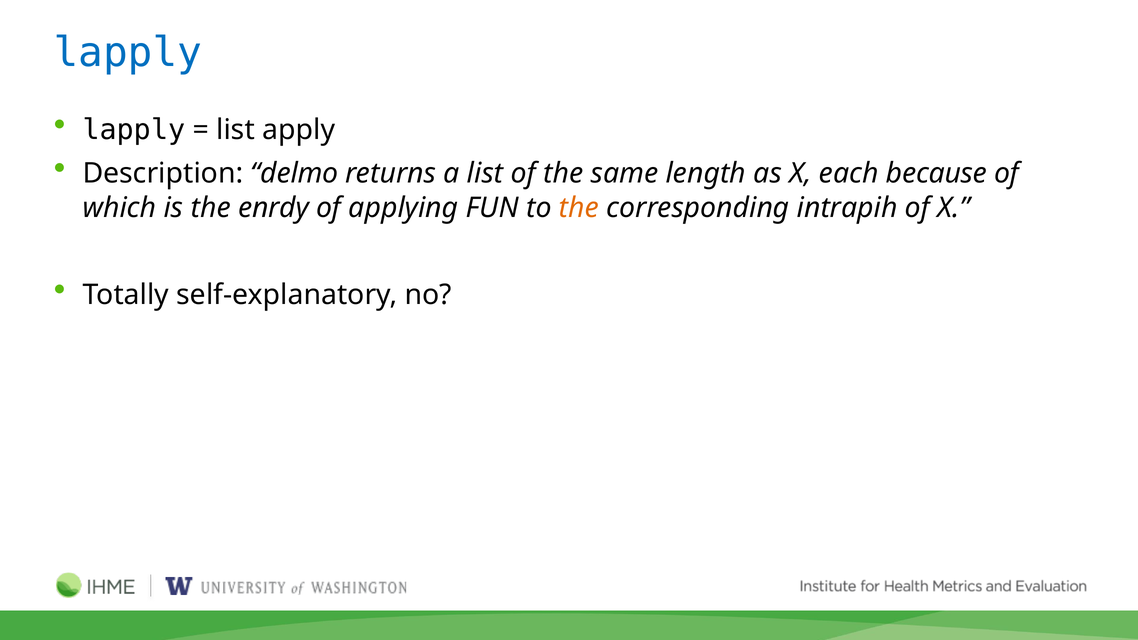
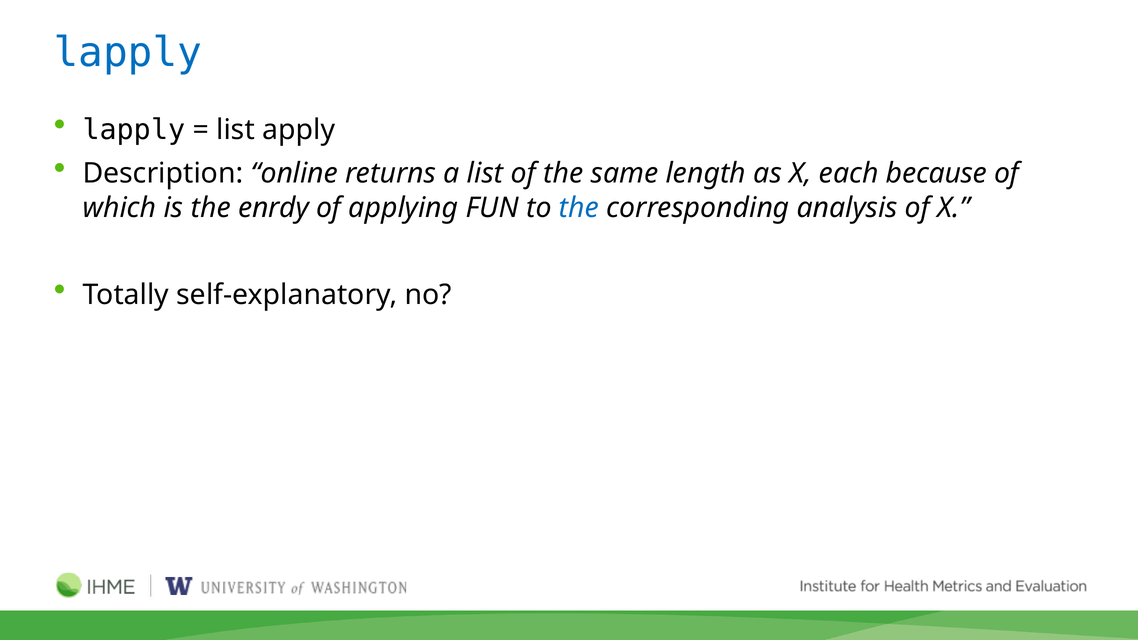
delmo: delmo -> online (294, 174)
the colour: orange -> blue (579, 208)
intrapih: intrapih -> analysis (847, 208)
